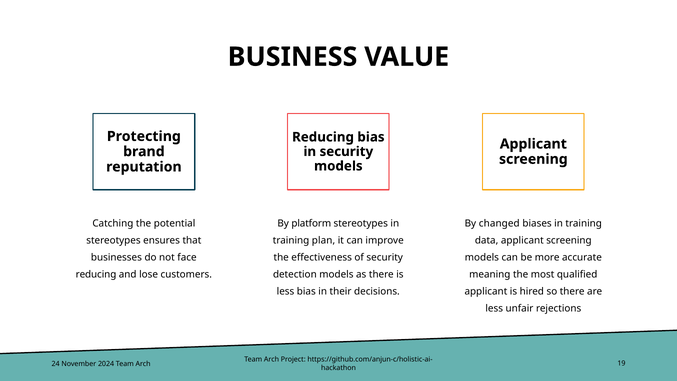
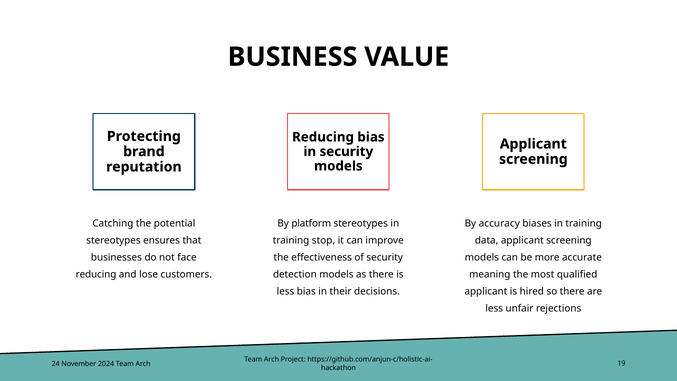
changed: changed -> accuracy (499, 224)
plan: plan -> stop (324, 240)
